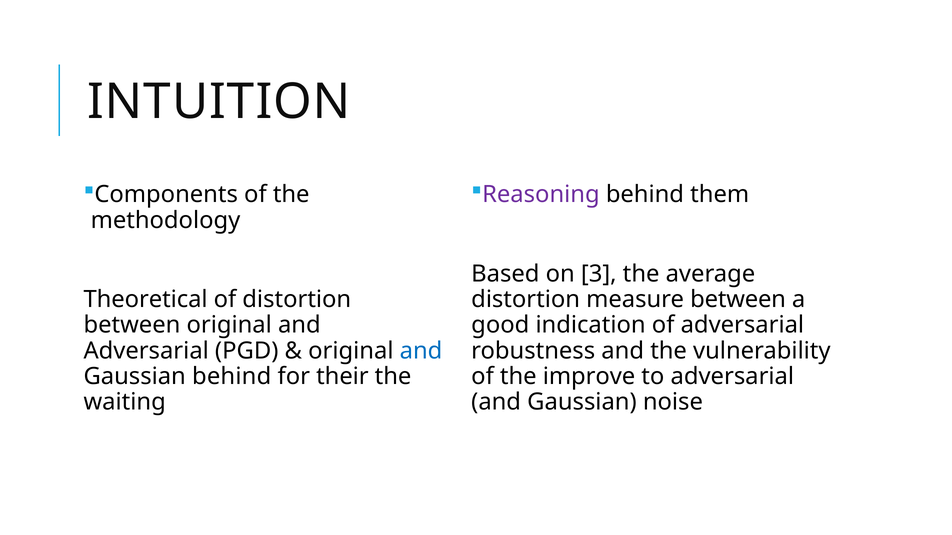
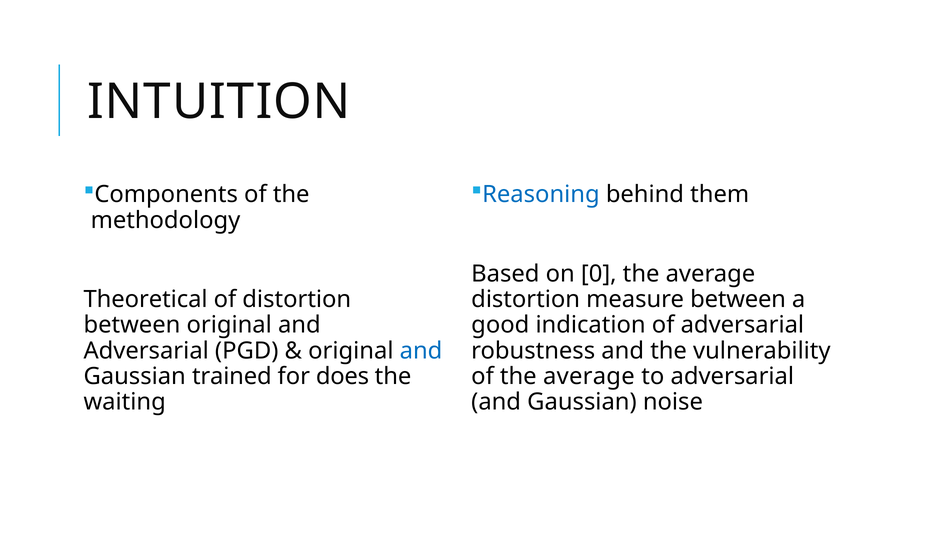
Reasoning colour: purple -> blue (541, 195)
3: 3 -> 0 (599, 274)
Gaussian behind: behind -> trained (232, 377)
their: their -> does (343, 377)
of the improve: improve -> average (589, 377)
